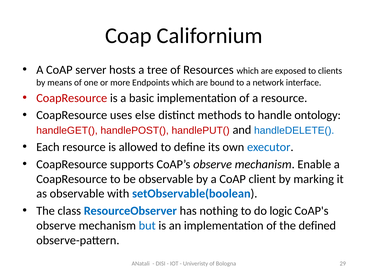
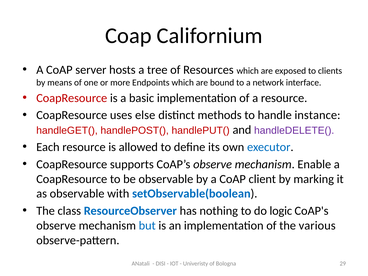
ontology: ontology -> instance (317, 115)
handleDELETE( colour: blue -> purple (294, 131)
defined: defined -> various (317, 226)
